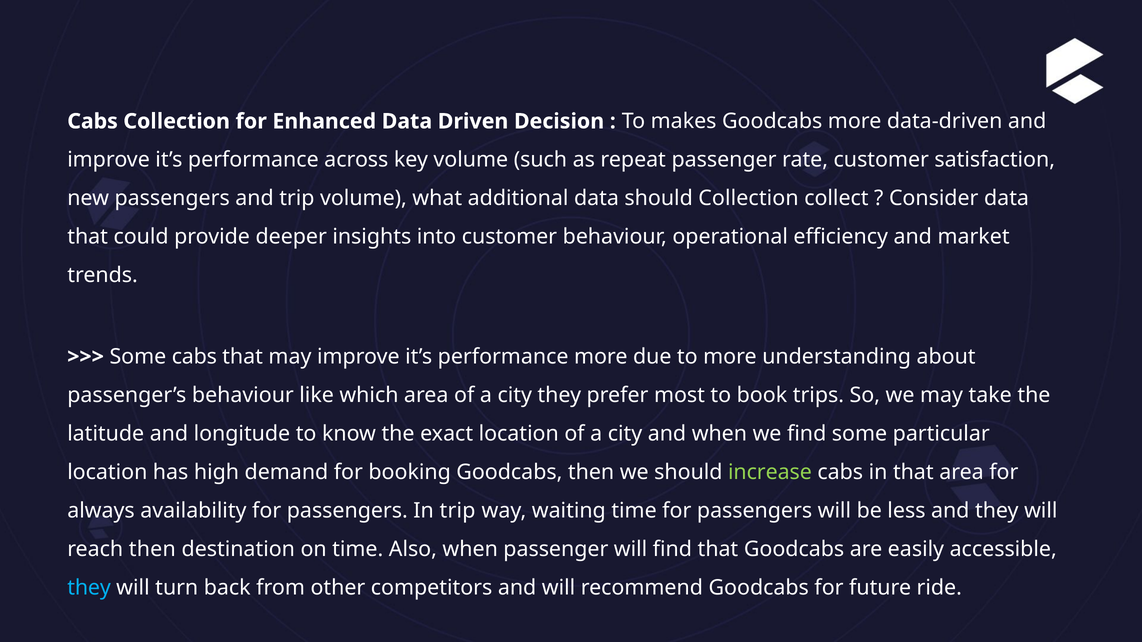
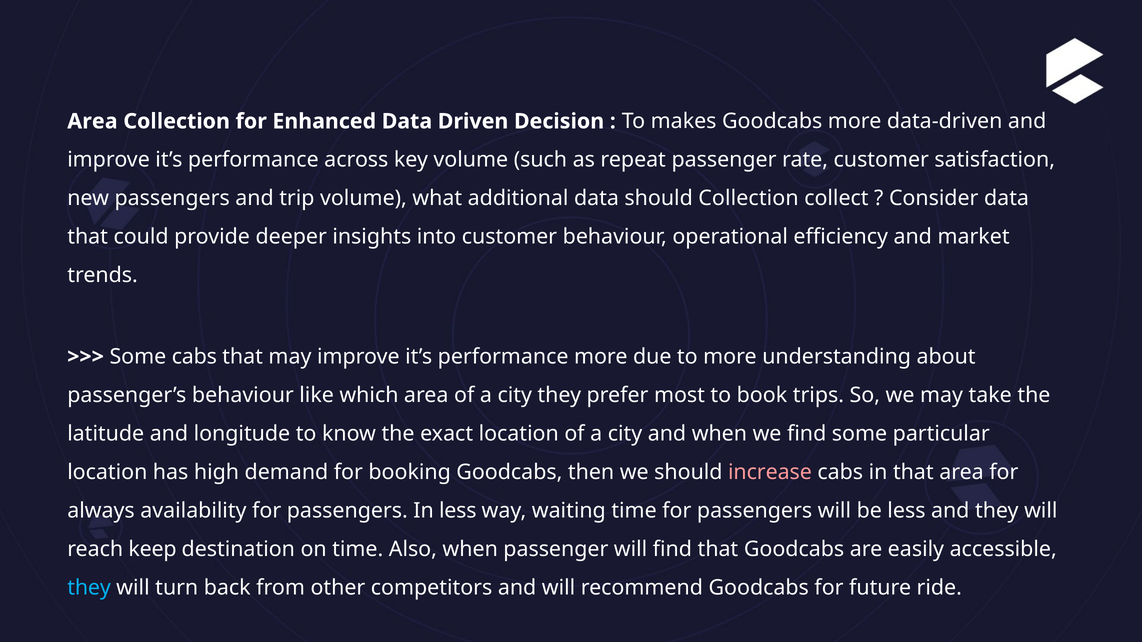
Cabs: Cabs -> Area (92, 121)
increase colour: light green -> pink (770, 473)
In trip: trip -> less (458, 511)
reach then: then -> keep (152, 550)
